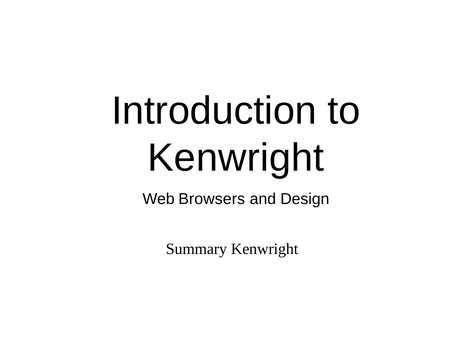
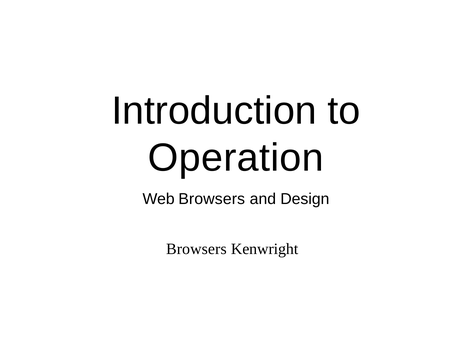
Kenwright: Kenwright -> Operation (236, 158)
Summary: Summary -> Browsers (196, 249)
